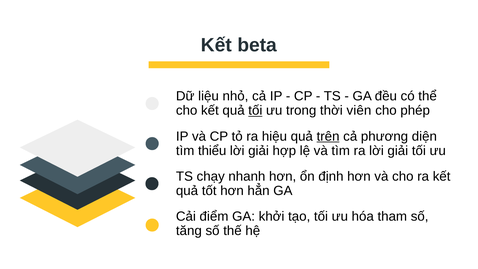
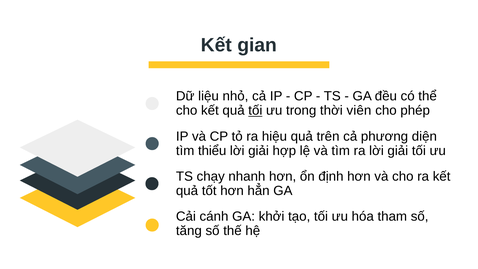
beta: beta -> gian (257, 45)
trên underline: present -> none (328, 136)
điểm: điểm -> cánh (214, 216)
